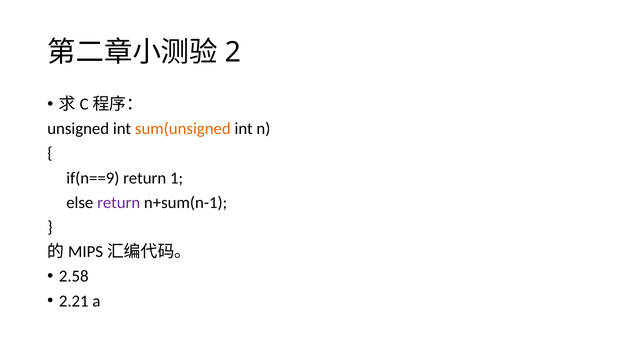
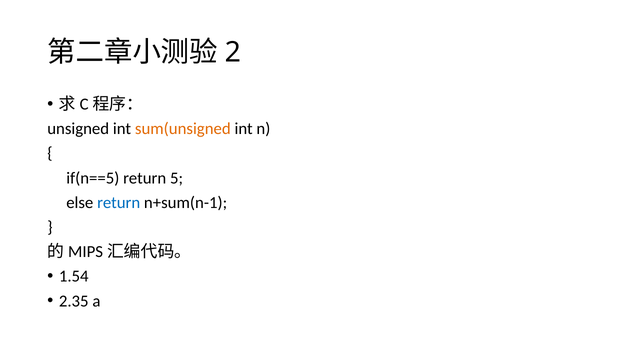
if(n==9: if(n==9 -> if(n==5 (93, 178)
1: 1 -> 5 (177, 178)
return colour: purple -> blue (119, 202)
2.58: 2.58 -> 1.54 (74, 276)
2.21: 2.21 -> 2.35 (74, 301)
